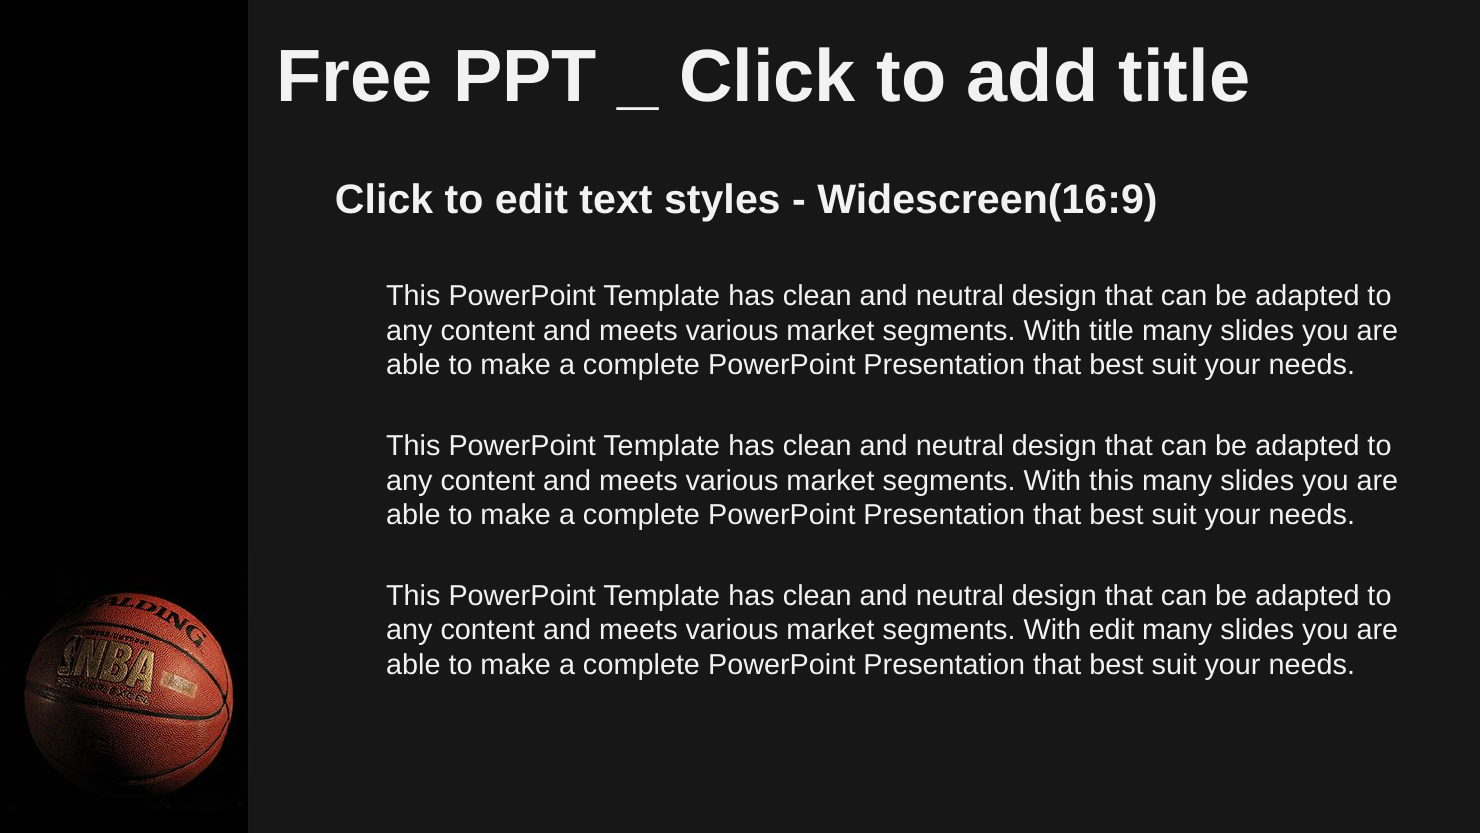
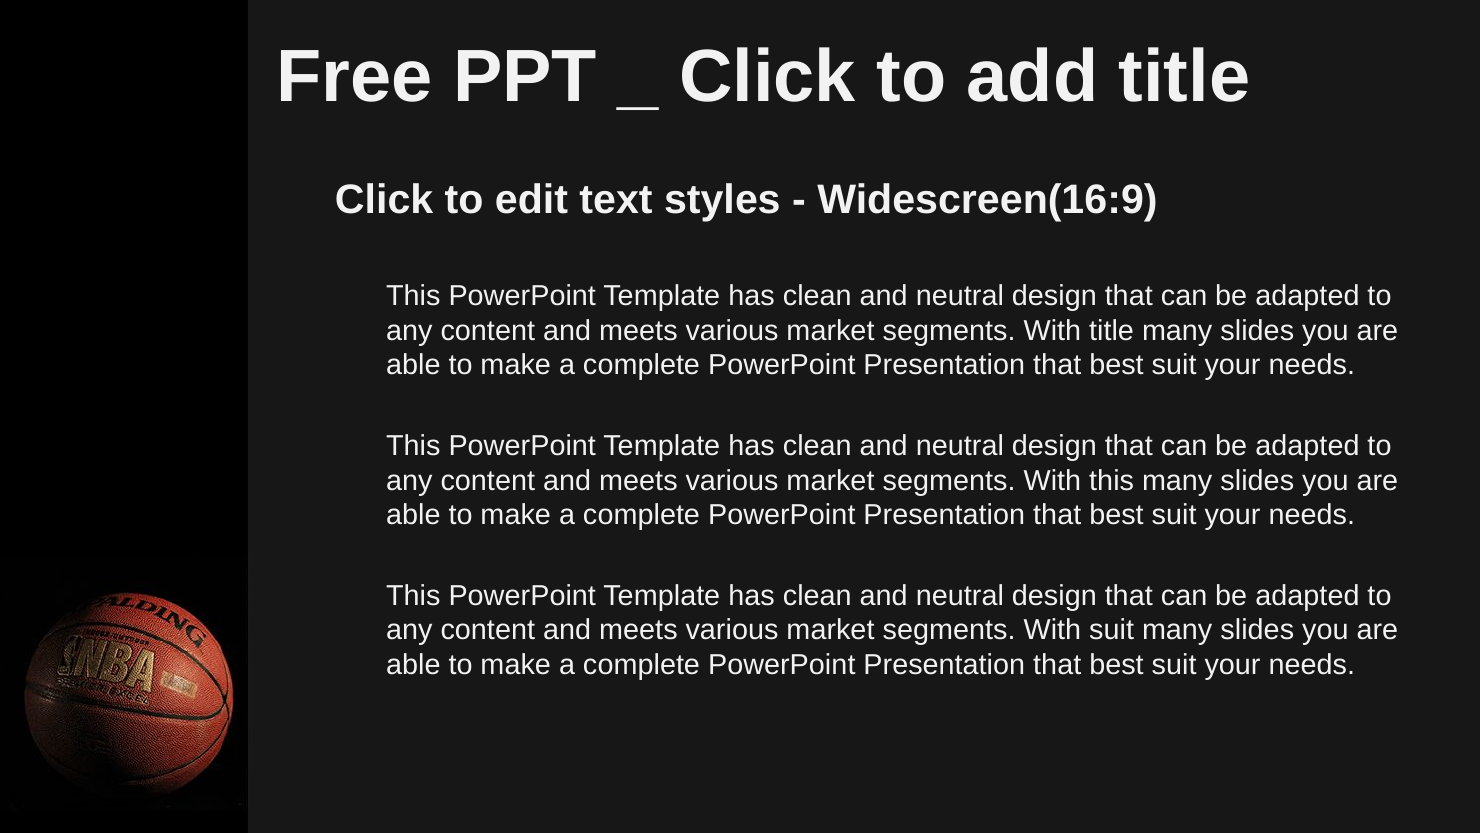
With edit: edit -> suit (1112, 630)
